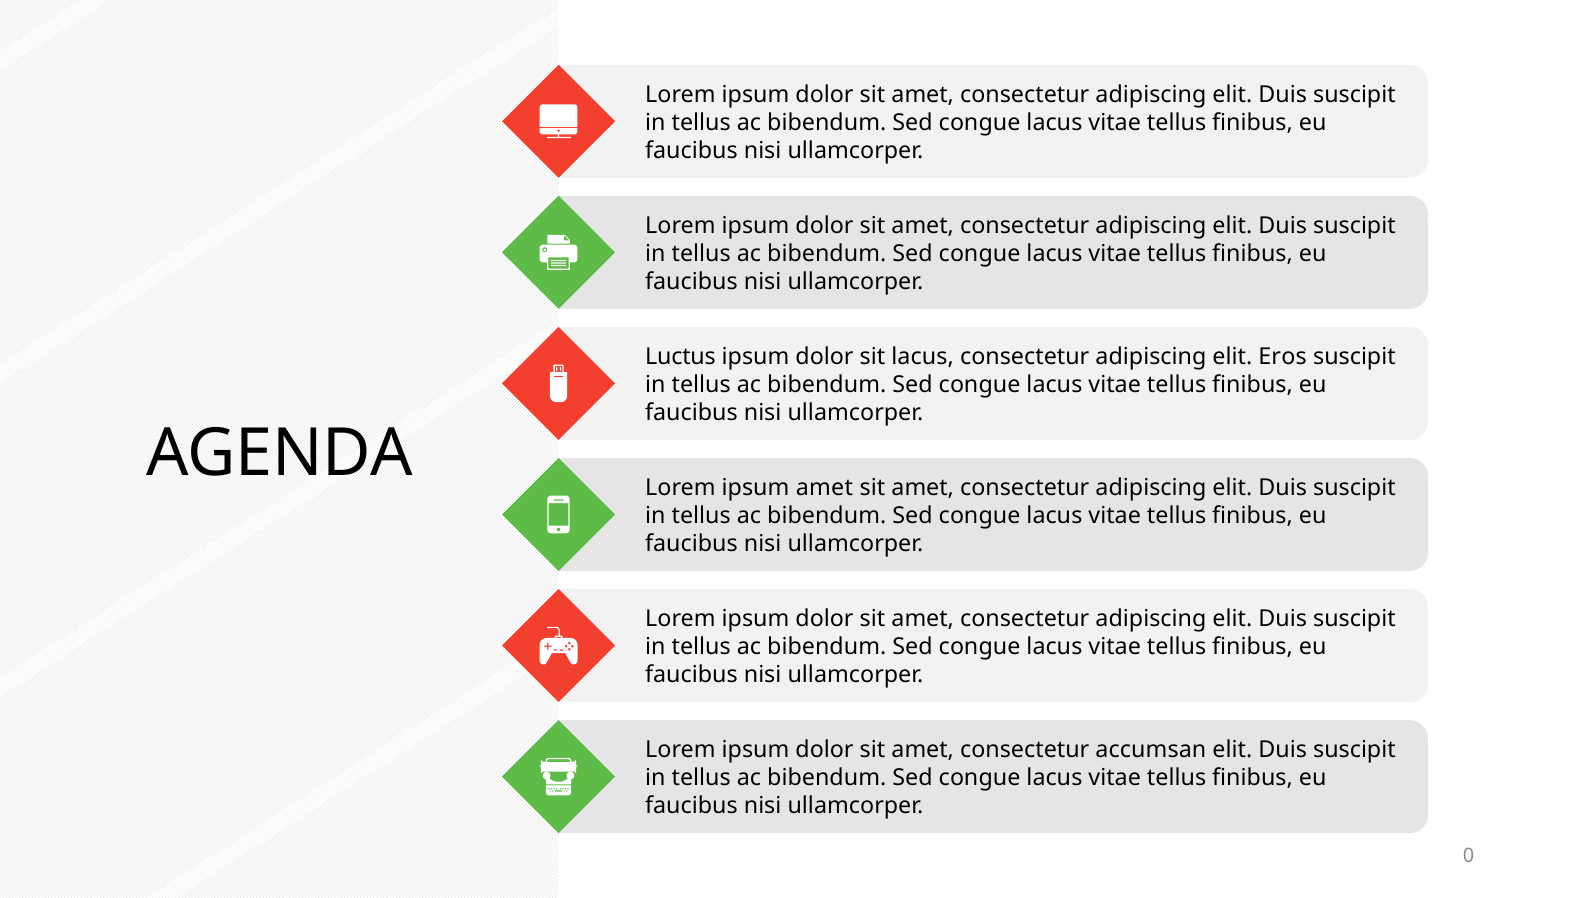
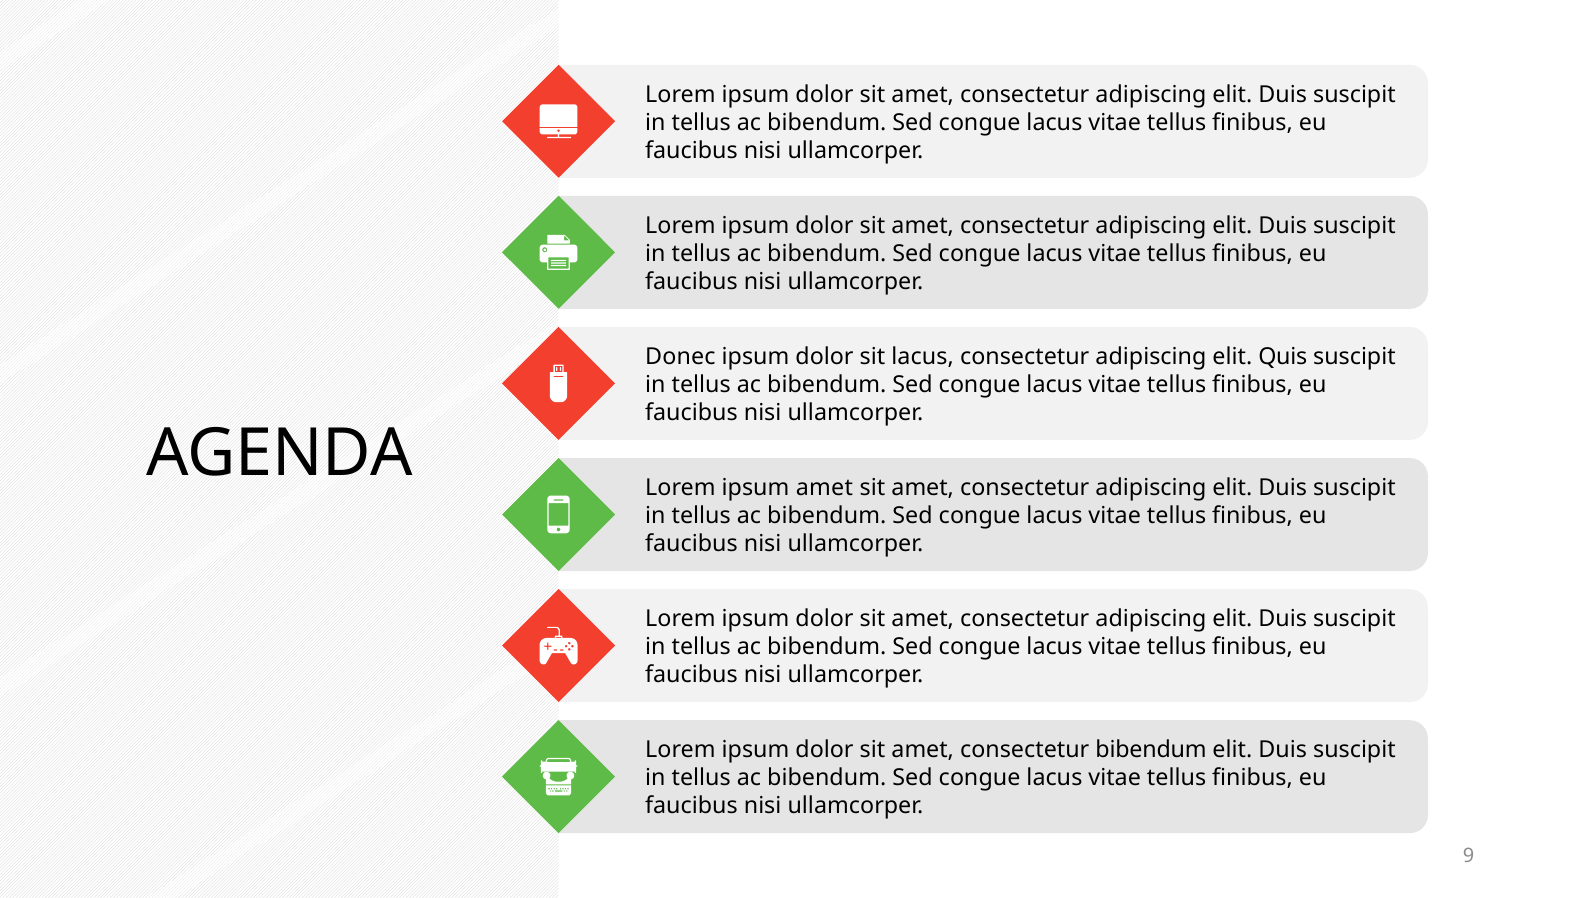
Luctus: Luctus -> Donec (680, 357)
Eros: Eros -> Quis (1283, 357)
consectetur accumsan: accumsan -> bibendum (1151, 750)
0: 0 -> 9 (1469, 856)
